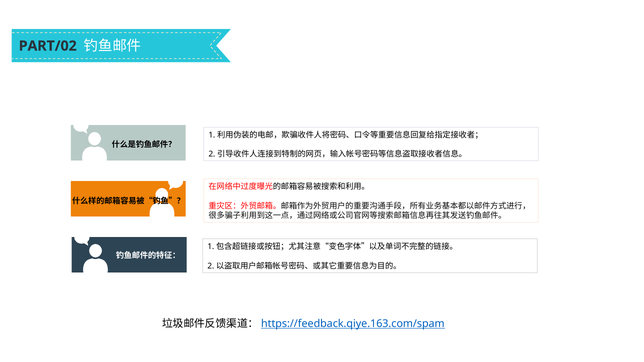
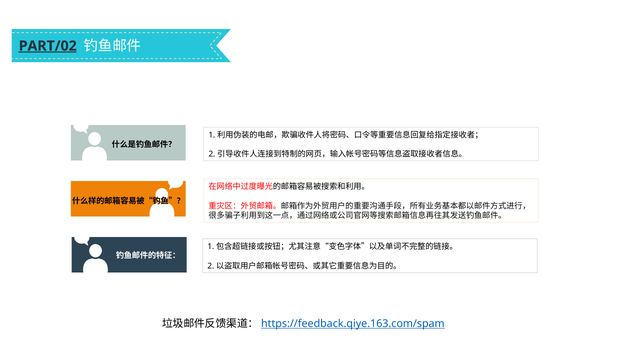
PART/02 underline: none -> present (48, 46)
